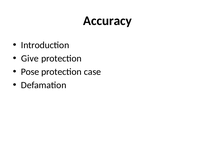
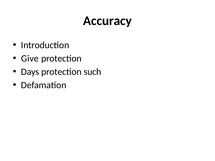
Pose: Pose -> Days (30, 72)
case: case -> such (92, 72)
